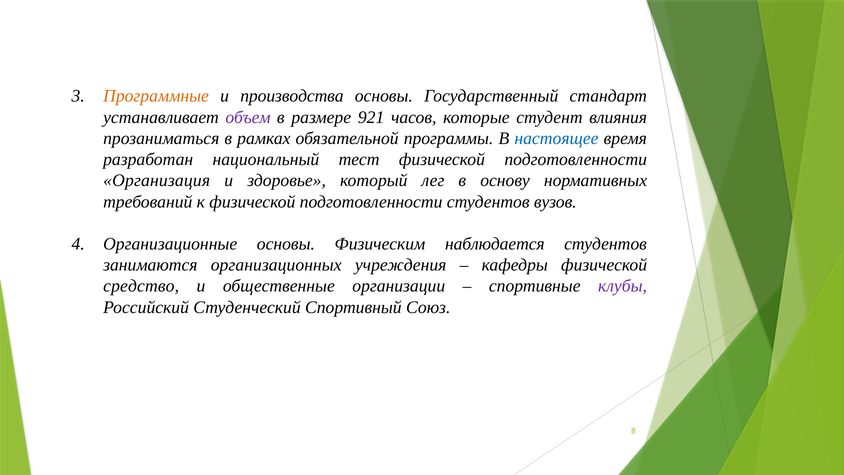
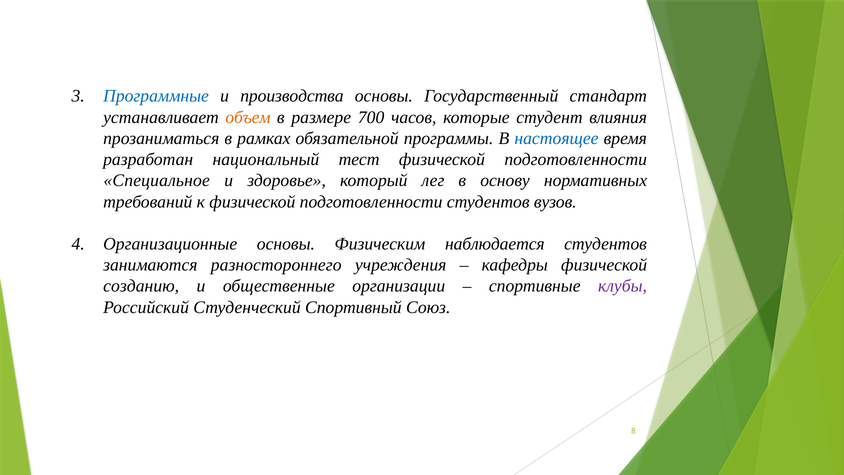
Программные colour: orange -> blue (156, 96)
объем colour: purple -> orange (248, 117)
921: 921 -> 700 (371, 117)
Организация: Организация -> Специальное (157, 180)
организационных: организационных -> разностороннего (276, 265)
средство: средство -> созданию (141, 286)
